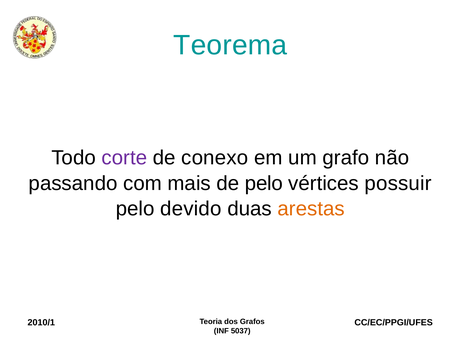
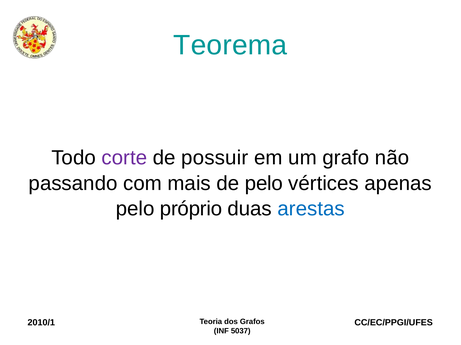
conexo: conexo -> possuir (215, 158)
possuir: possuir -> apenas (398, 184)
devido: devido -> próprio (191, 209)
arestas colour: orange -> blue (311, 209)
